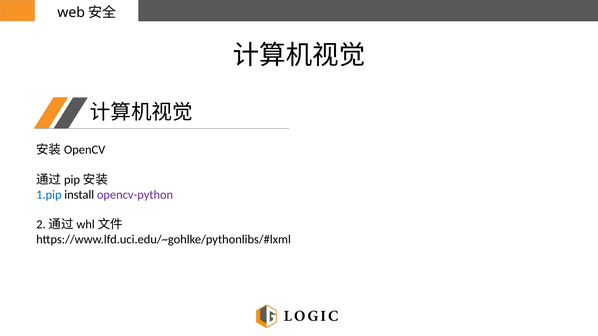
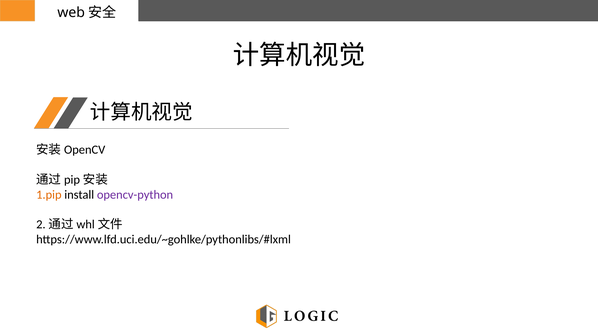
1.pip colour: blue -> orange (49, 195)
